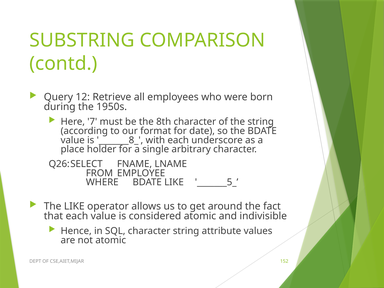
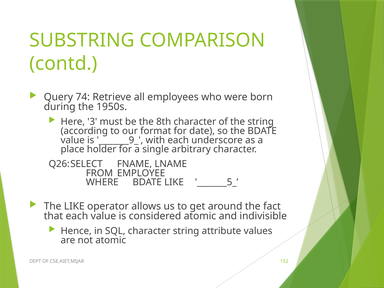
12: 12 -> 74 (83, 97)
7: 7 -> 3 (92, 122)
_______8_: _______8_ -> _______9_ (120, 140)
